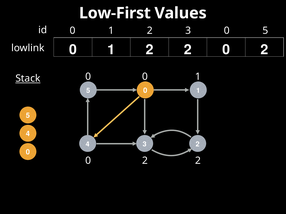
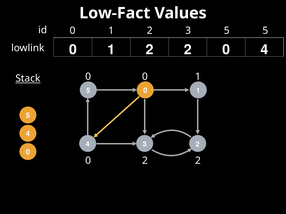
Low-First: Low-First -> Low-Fact (115, 13)
0: 0 -> 5 (227, 31)
0 2: 2 -> 4 (264, 50)
